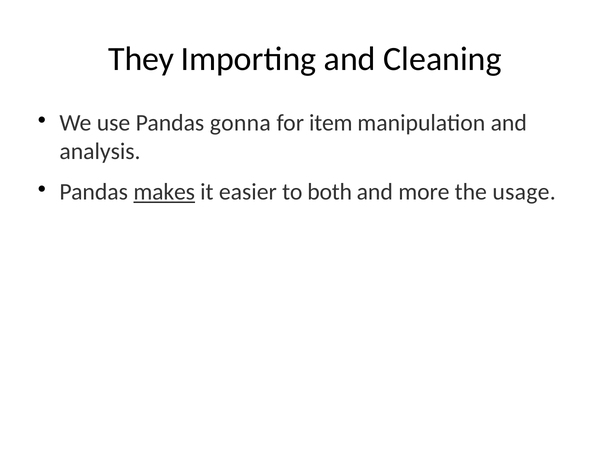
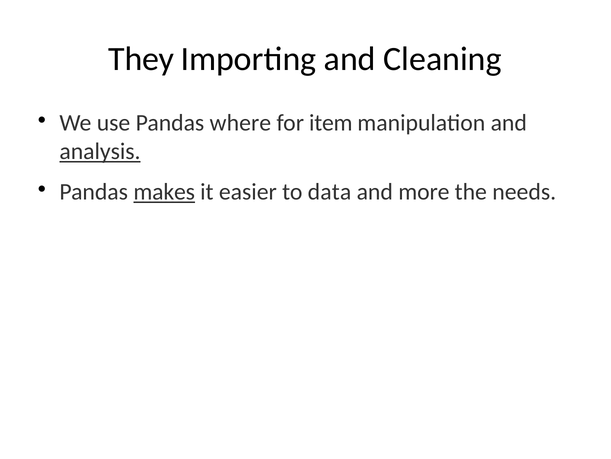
gonna: gonna -> where (240, 123)
analysis underline: none -> present (100, 151)
both: both -> data (330, 192)
usage: usage -> needs (524, 192)
